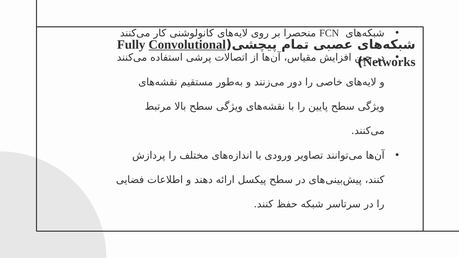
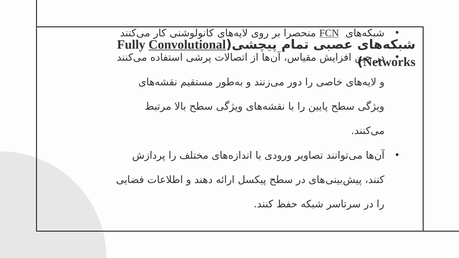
FCN underline: none -> present (329, 33)
